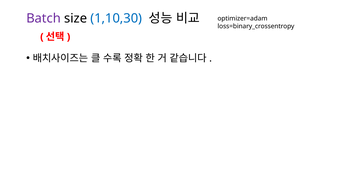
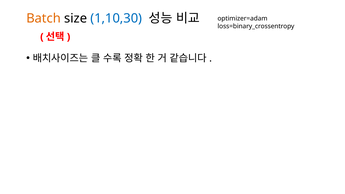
Batch colour: purple -> orange (44, 18)
